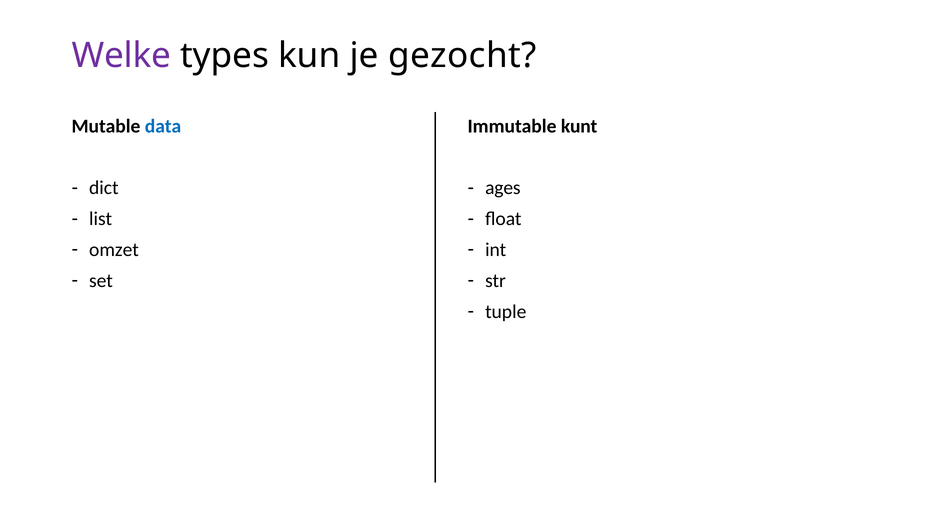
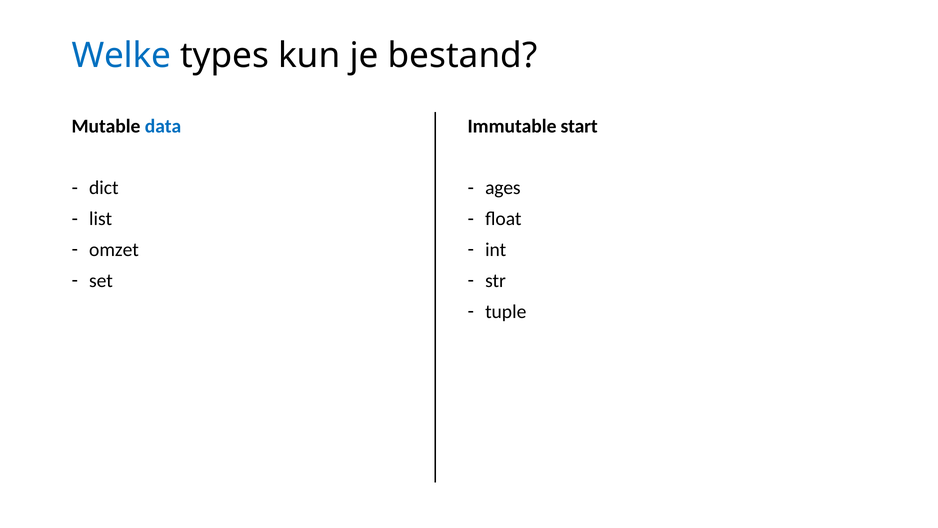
Welke colour: purple -> blue (121, 55)
gezocht: gezocht -> bestand (463, 55)
kunt: kunt -> start (579, 126)
